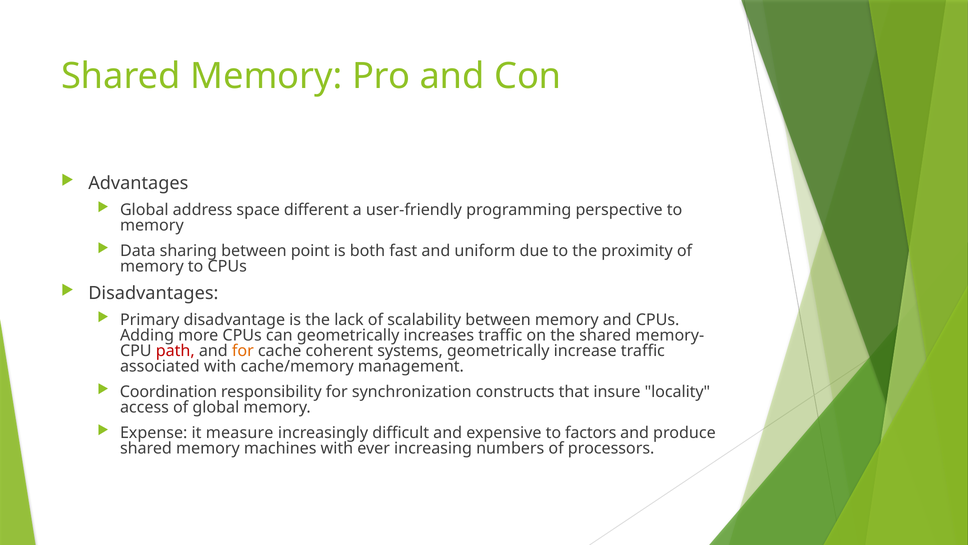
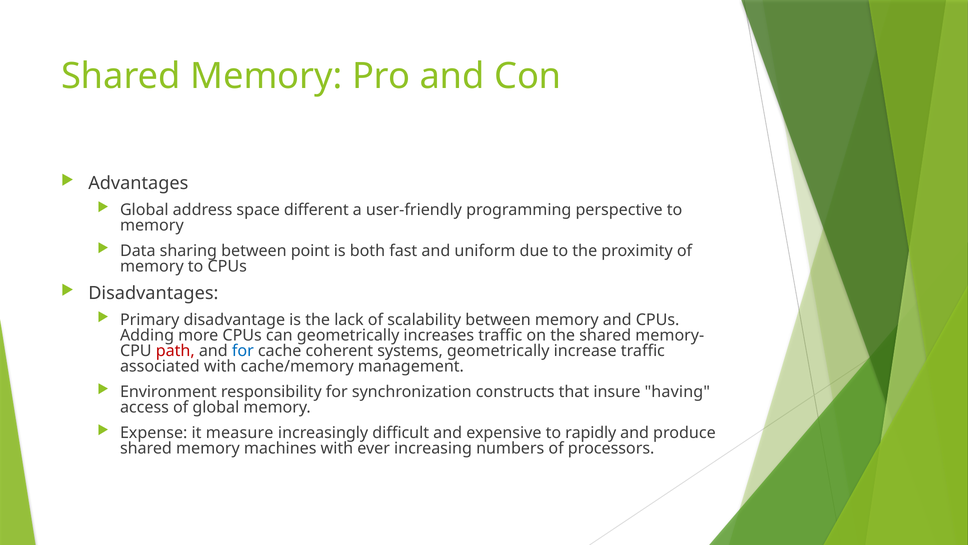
for colour: orange -> blue (243, 350)
Coordination: Coordination -> Environment (168, 391)
locality: locality -> having (677, 391)
factors: factors -> rapidly (591, 433)
